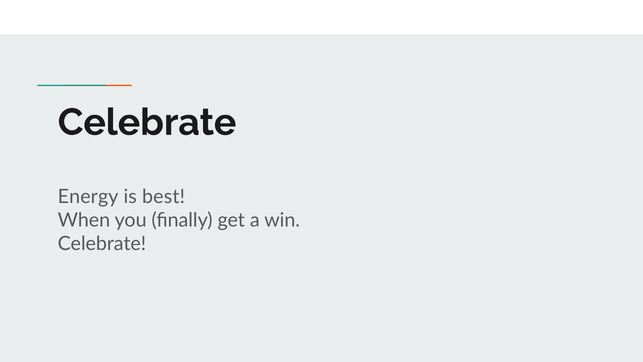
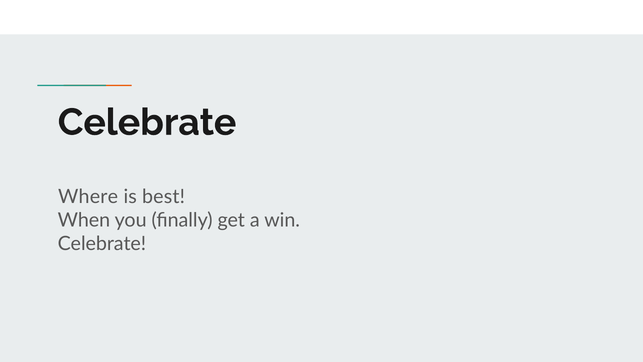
Energy: Energy -> Where (88, 196)
